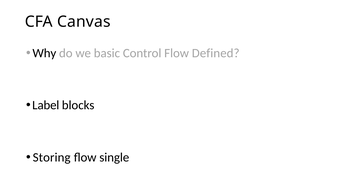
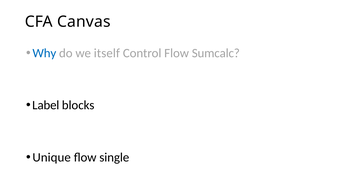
Why colour: black -> blue (44, 53)
basic: basic -> itself (107, 53)
Defined: Defined -> Sumcalc (216, 53)
Storing: Storing -> Unique (52, 158)
